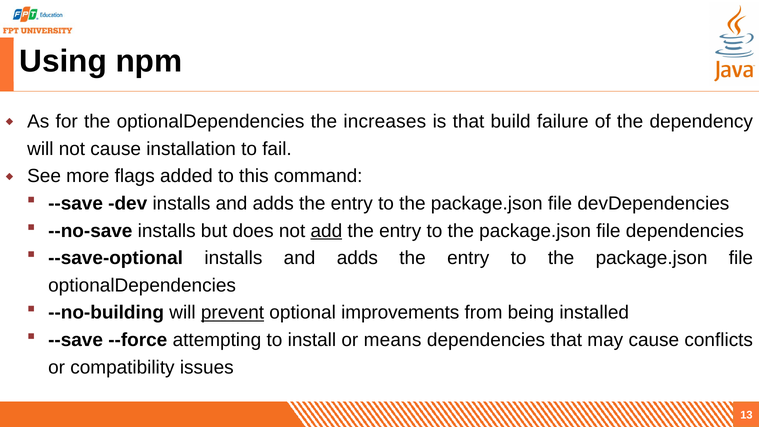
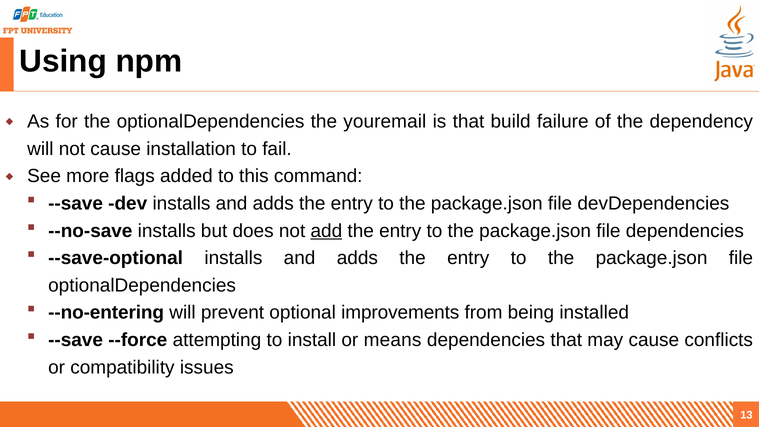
increases: increases -> youremail (385, 121)
--no-building: --no-building -> --no-entering (106, 313)
prevent underline: present -> none (233, 313)
